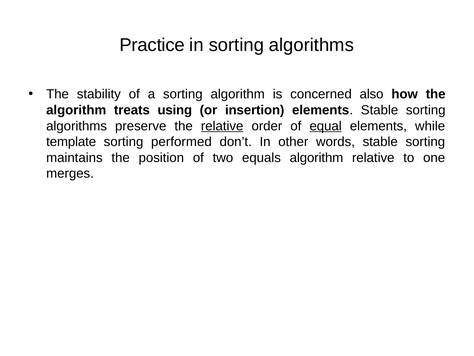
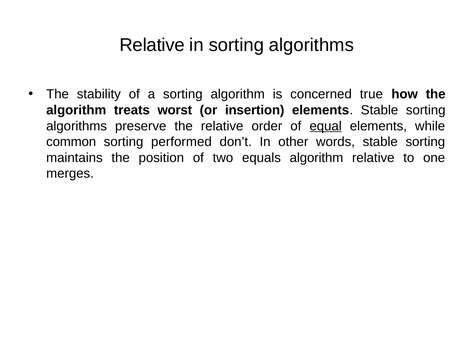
Practice: Practice -> Relative (152, 45)
also: also -> true (371, 94)
using: using -> worst (175, 110)
relative underline: present -> none (222, 126)
template: template -> common (71, 142)
